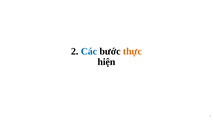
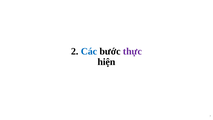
thực colour: orange -> purple (132, 51)
